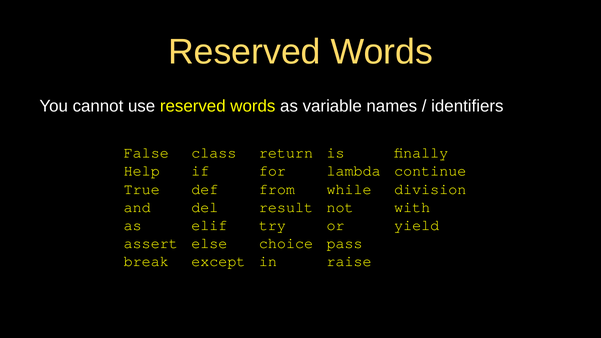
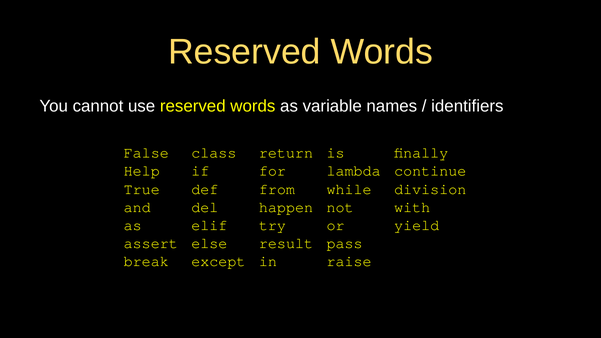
result: result -> happen (286, 207)
choice: choice -> result (286, 243)
